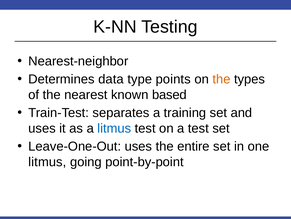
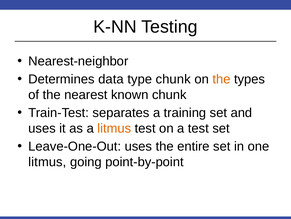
type points: points -> chunk (173, 79)
known based: based -> chunk (169, 95)
litmus colour: blue -> orange (114, 128)
